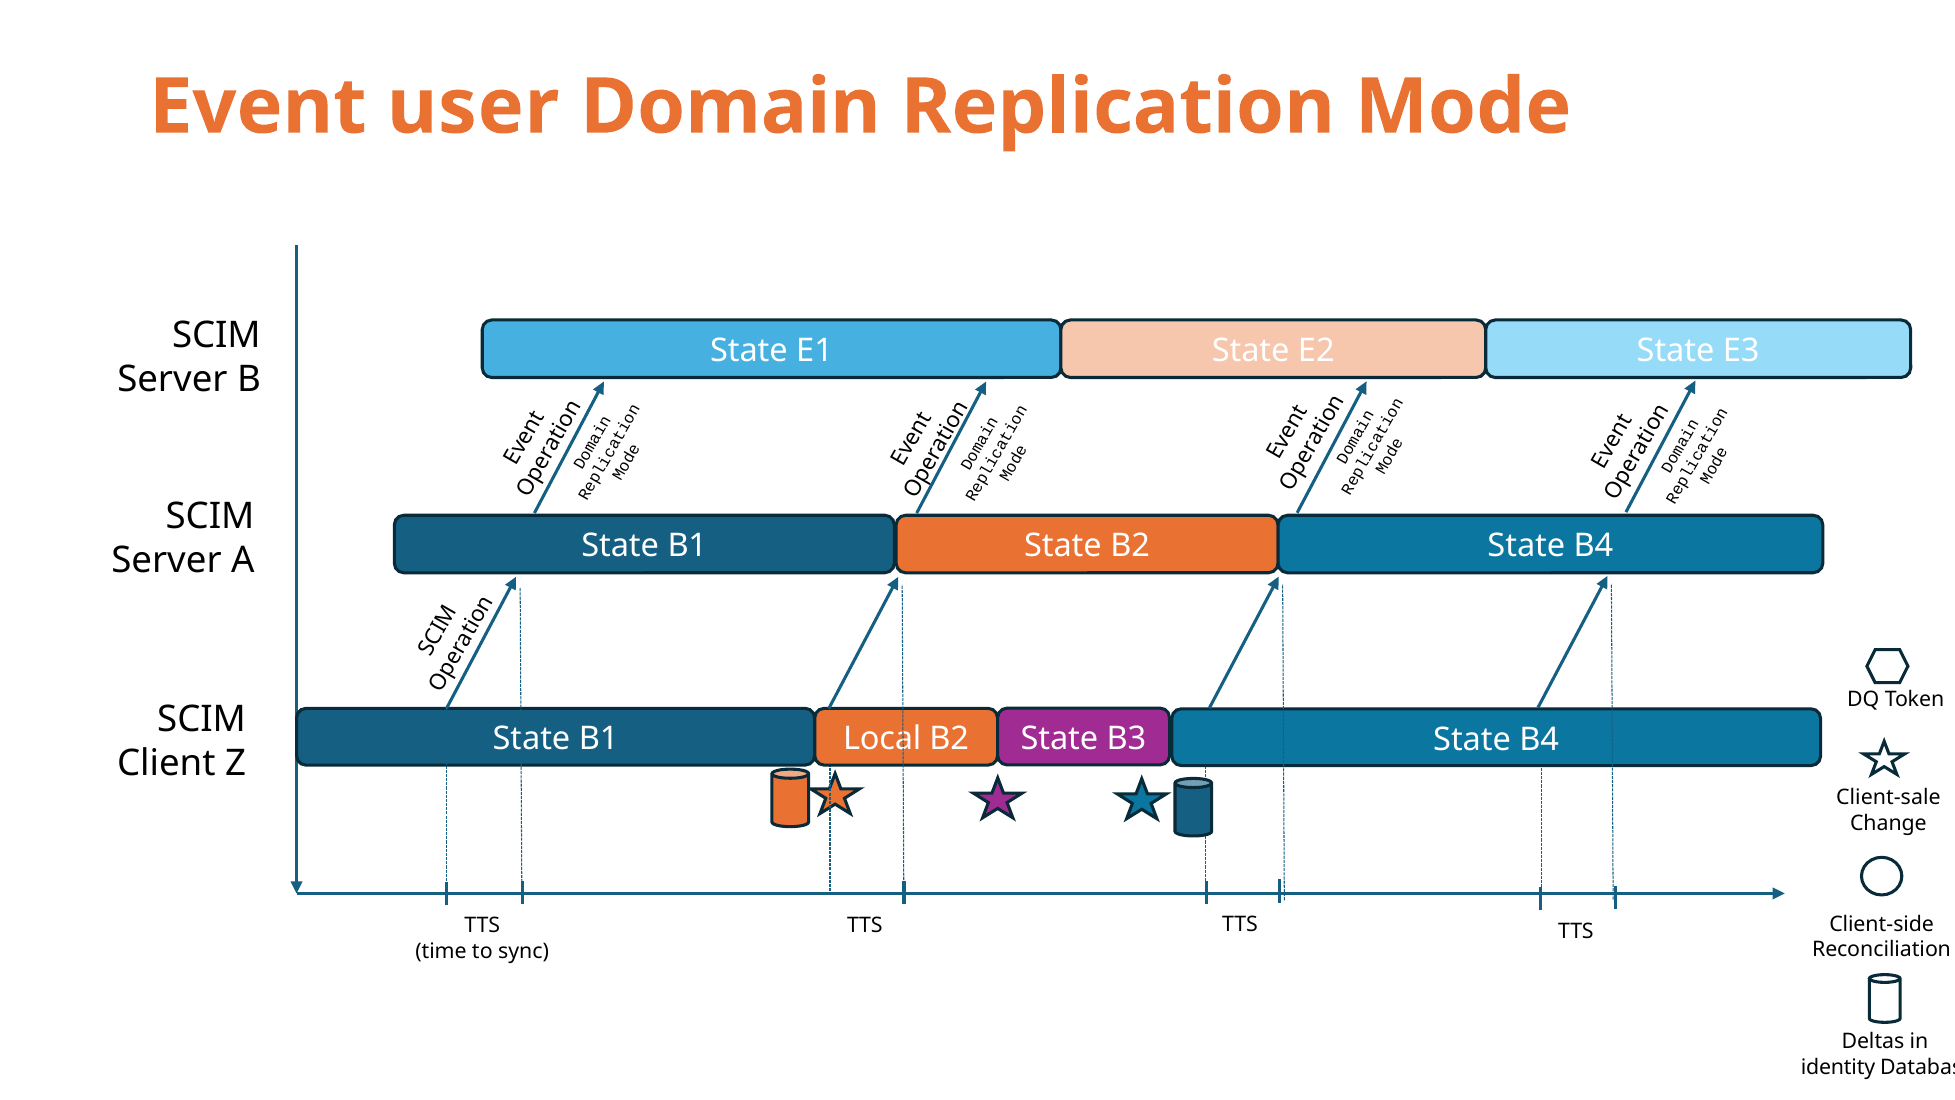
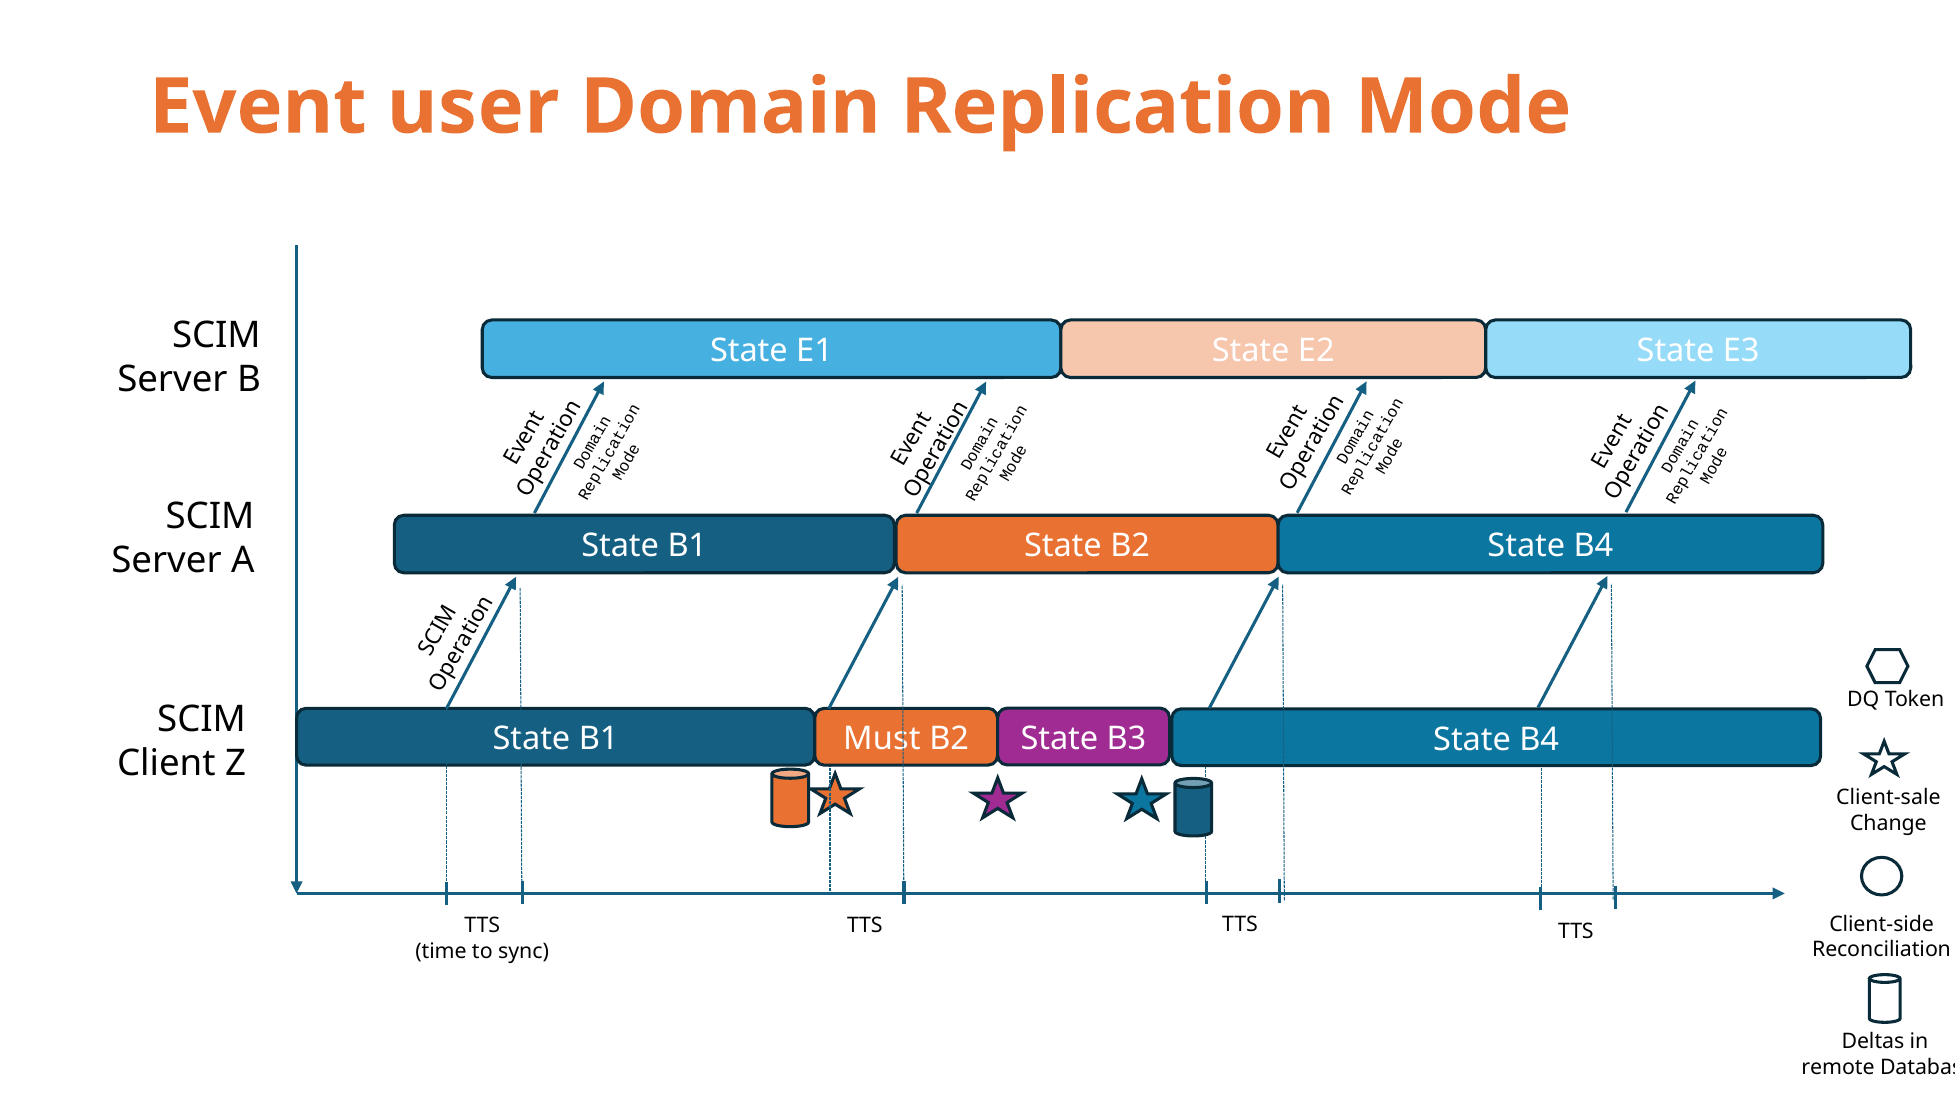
Local: Local -> Must (882, 739)
identity: identity -> remote (1838, 1067)
